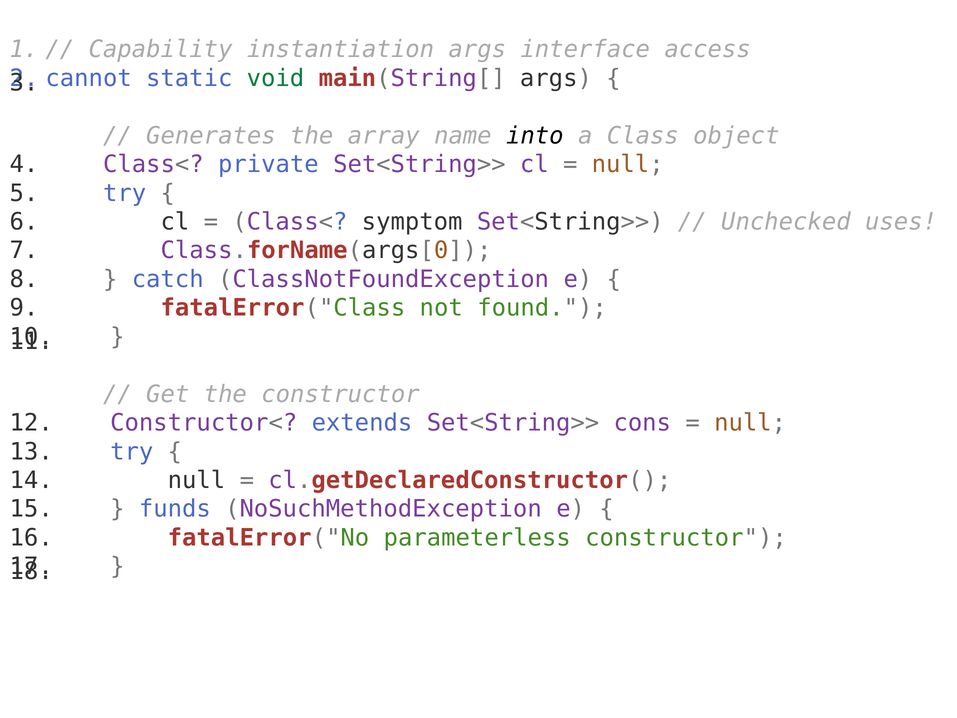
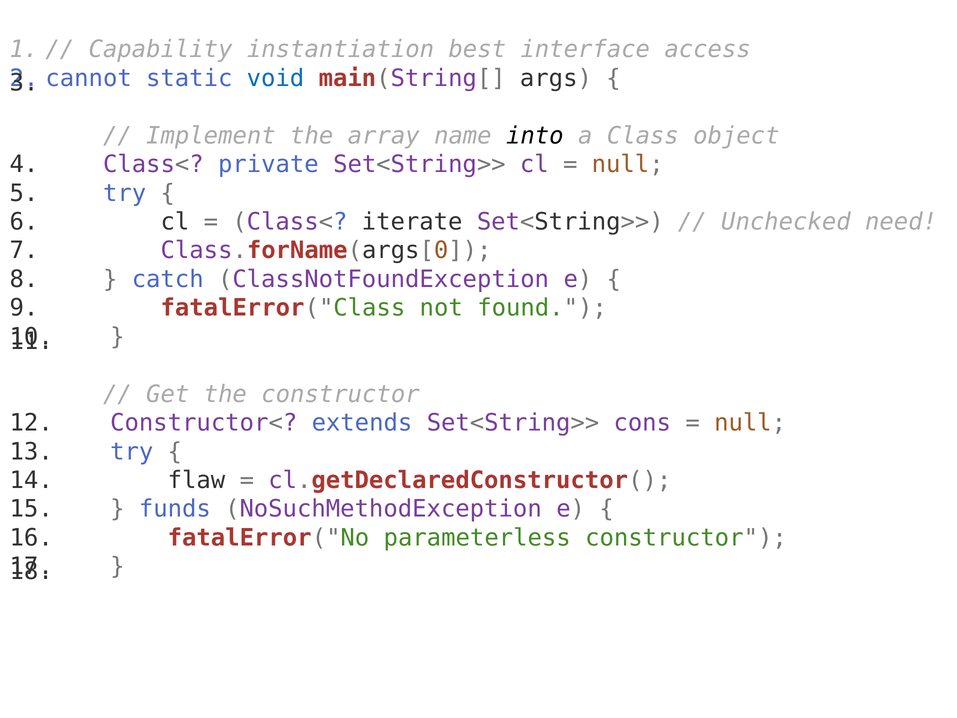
instantiation args: args -> best (477, 50)
void colour: green -> blue (275, 78)
Generates: Generates -> Implement (211, 136)
symptom: symptom -> iterate (412, 222)
uses: uses -> need (901, 222)
null: null -> flaw (196, 480)
